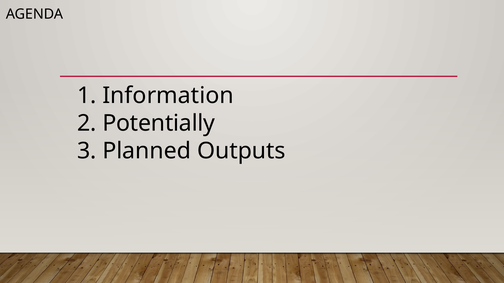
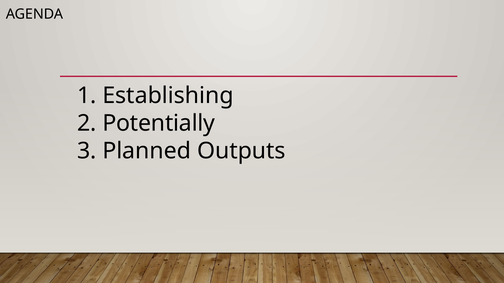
Information: Information -> Establishing (168, 96)
